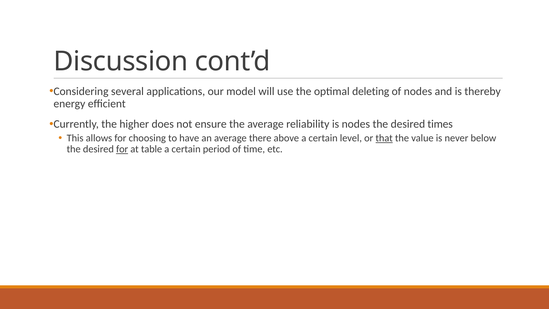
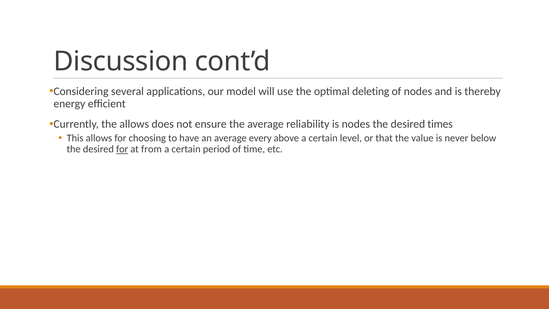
the higher: higher -> allows (134, 124)
there: there -> every (260, 138)
that underline: present -> none (384, 138)
table: table -> from (151, 149)
